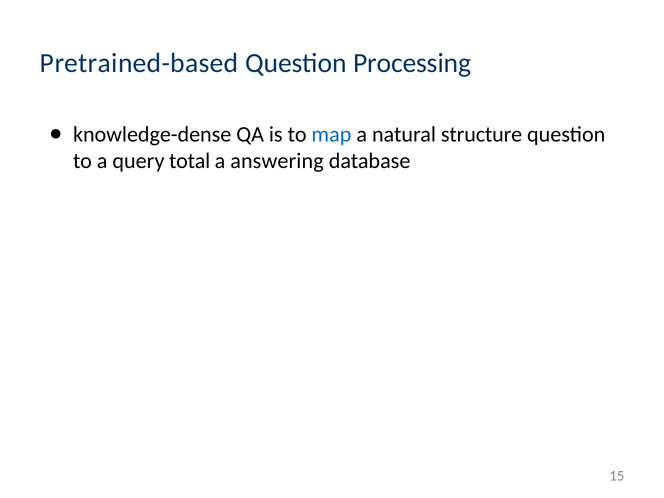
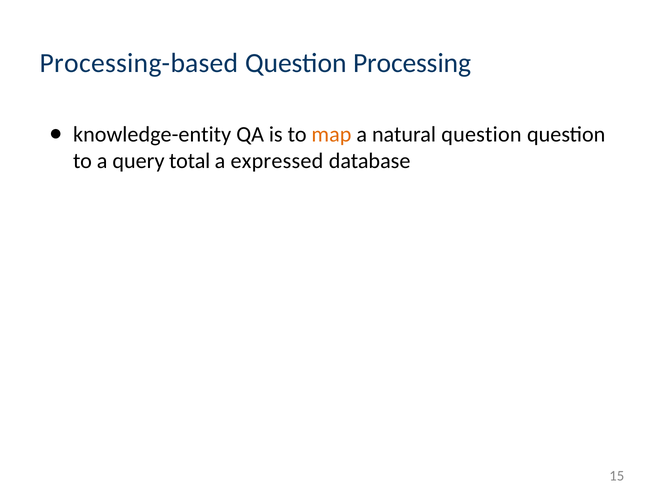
Pretrained-based: Pretrained-based -> Processing-based (139, 63)
knowledge-dense: knowledge-dense -> knowledge-entity (152, 134)
map colour: blue -> orange (331, 134)
natural structure: structure -> question (481, 134)
answering: answering -> expressed (277, 161)
